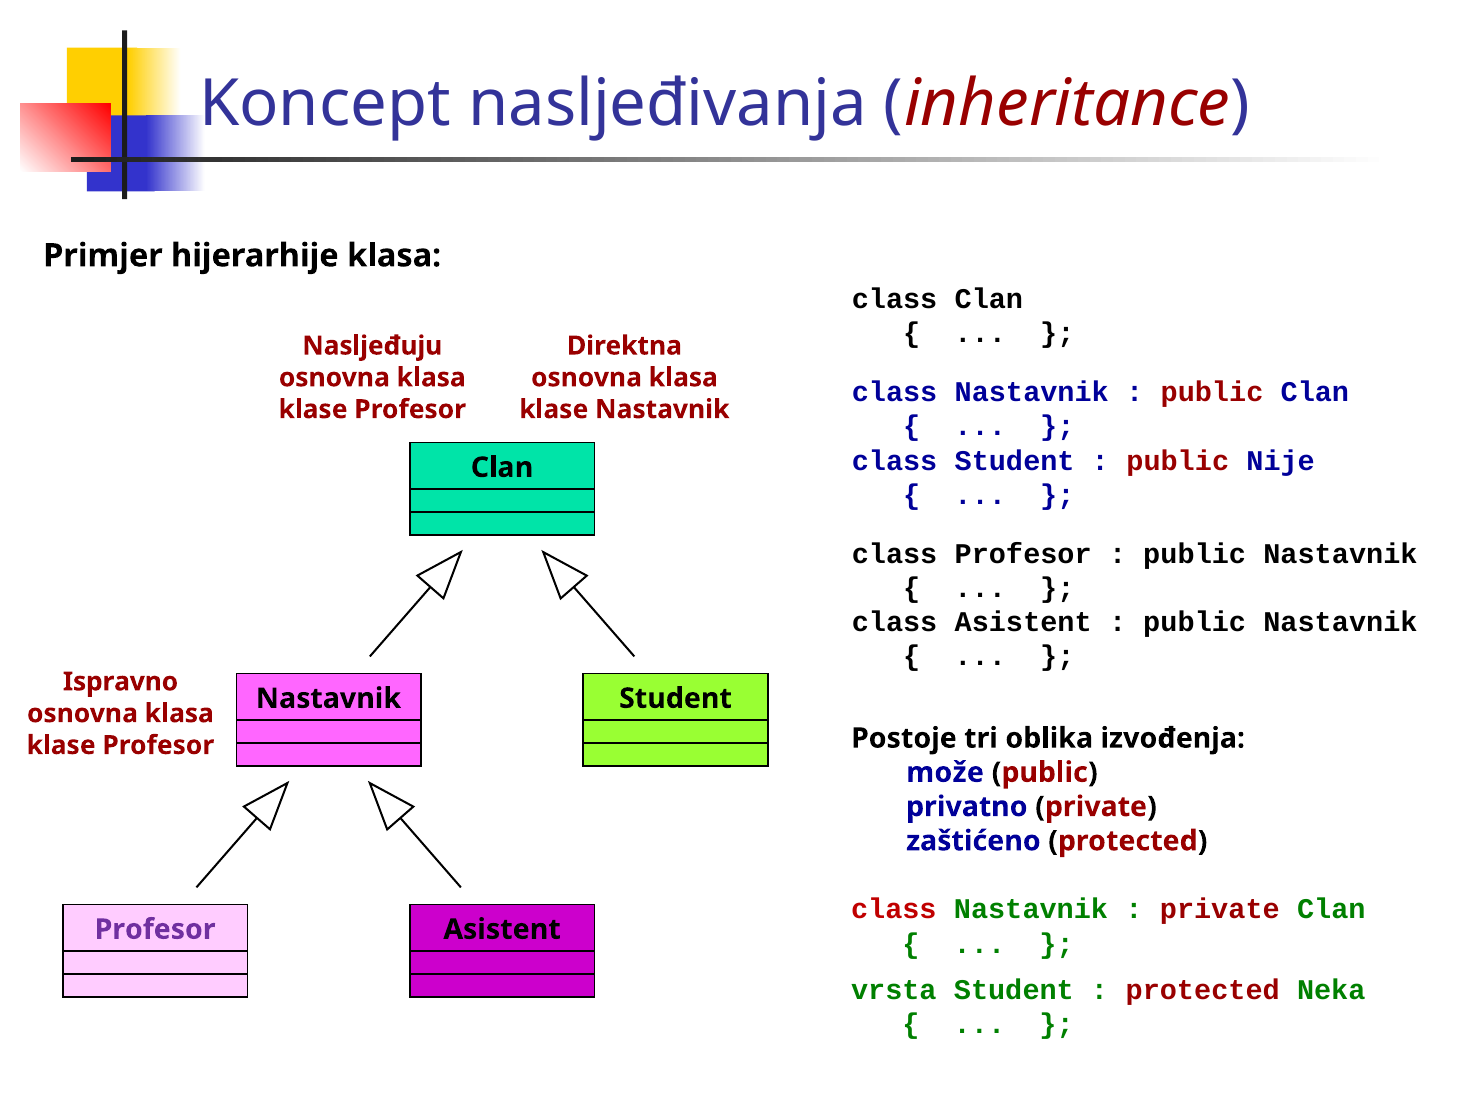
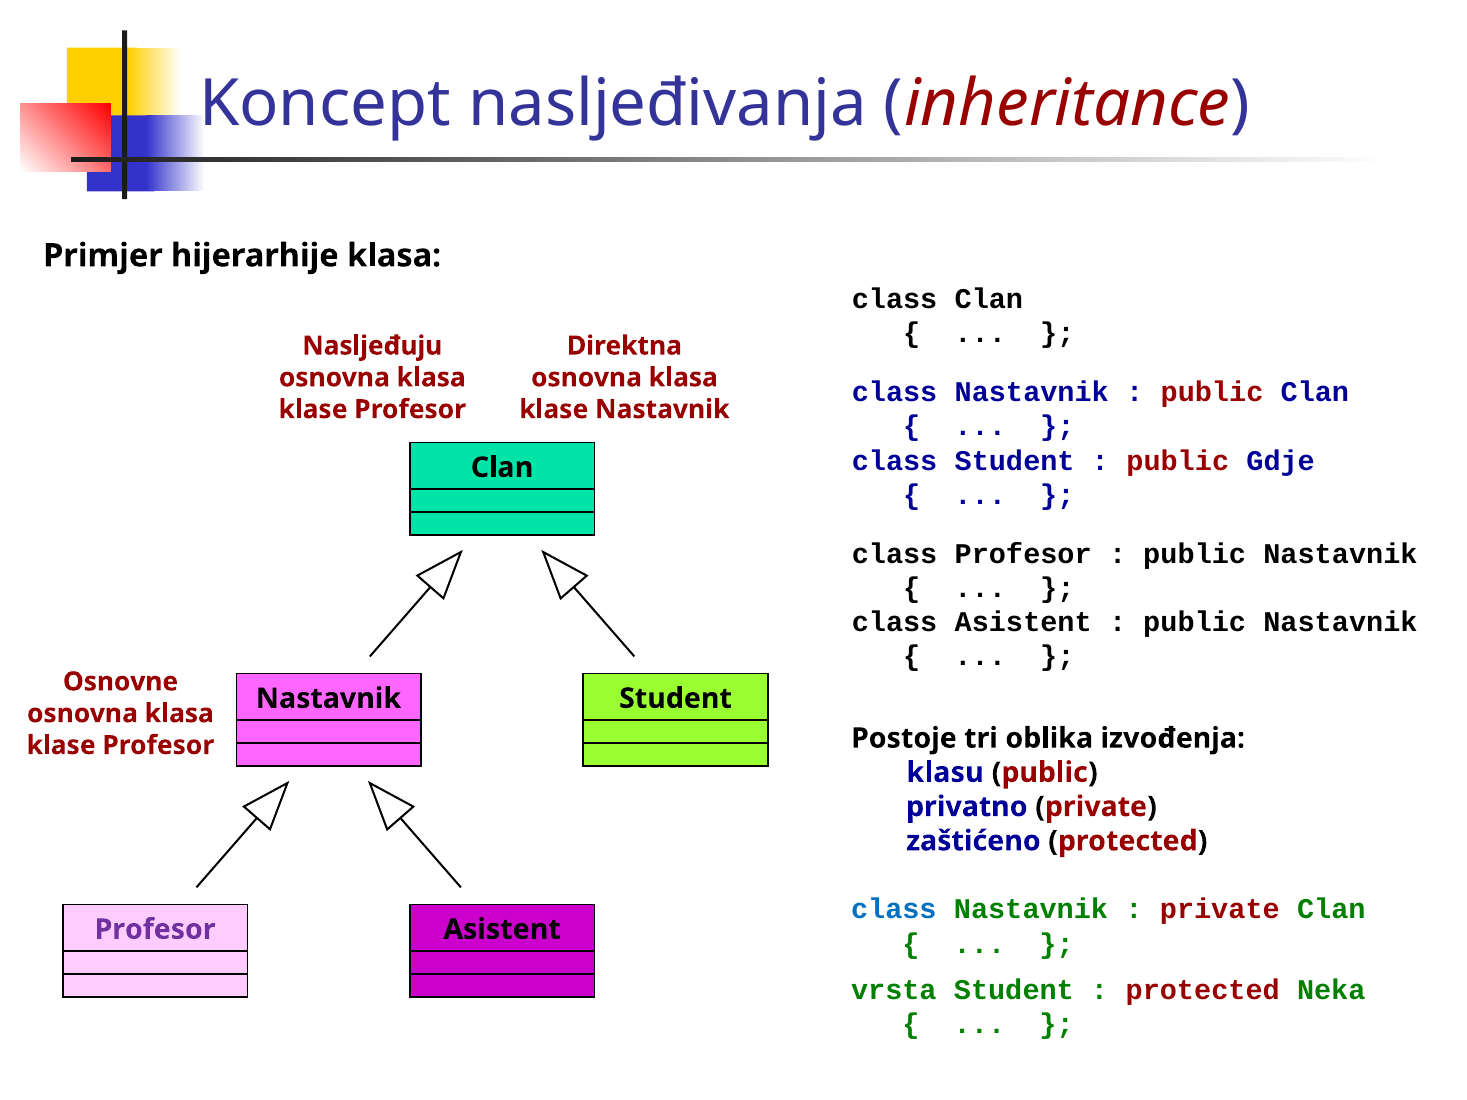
Nije: Nije -> Gdje (1281, 461)
Ispravno: Ispravno -> Osnovne (120, 682)
može: može -> klasu (945, 773)
class colour: red -> blue (894, 910)
